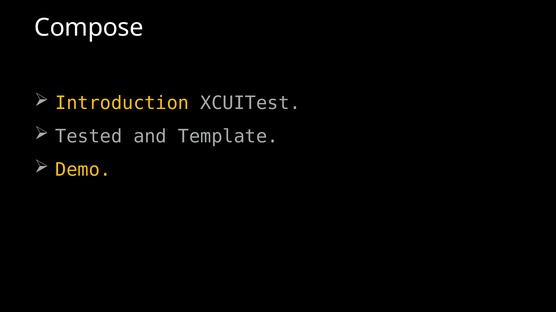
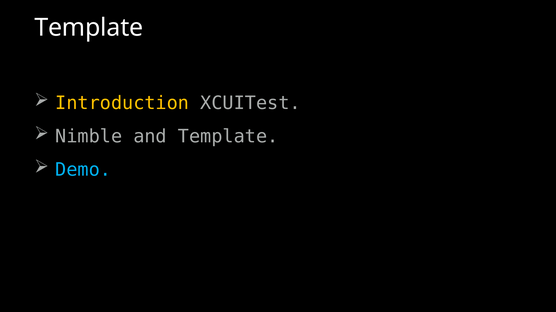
Compose: Compose -> Template (89, 28)
Tested: Tested -> Nimble (89, 137)
Demo colour: yellow -> light blue (83, 170)
